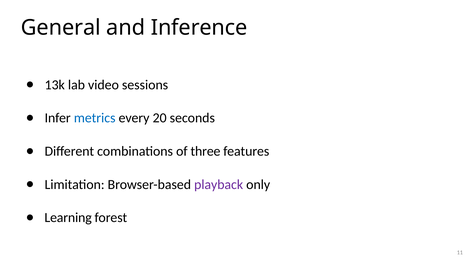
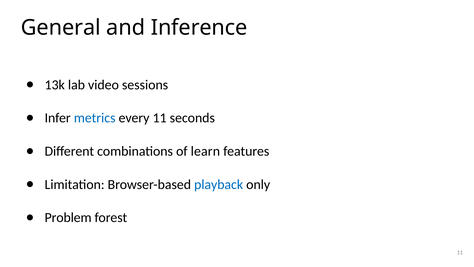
every 20: 20 -> 11 (160, 118)
three: three -> learn (205, 151)
playback colour: purple -> blue (219, 184)
Learning: Learning -> Problem (68, 217)
